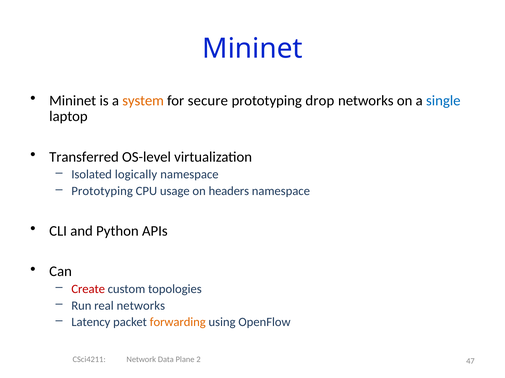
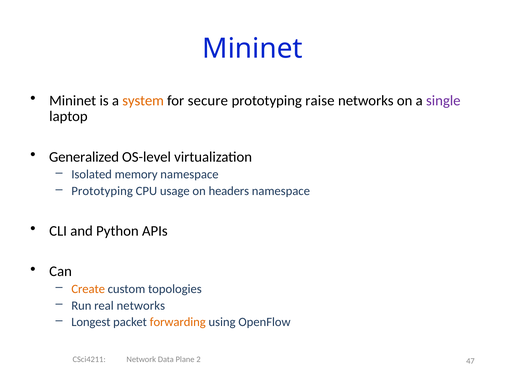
drop: drop -> raise (320, 101)
single colour: blue -> purple (443, 101)
Transferred: Transferred -> Generalized (84, 157)
logically: logically -> memory (136, 175)
Create colour: red -> orange (88, 289)
Latency: Latency -> Longest (91, 323)
